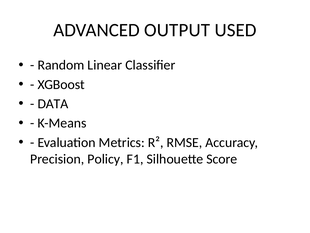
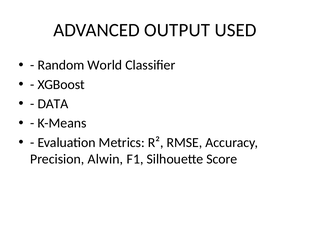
Linear: Linear -> World (105, 65)
Policy: Policy -> Alwin (105, 159)
